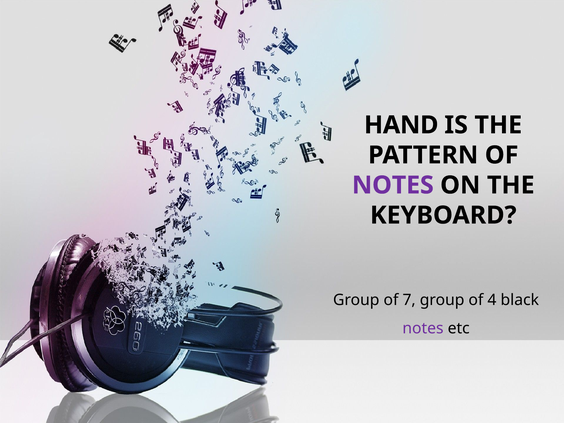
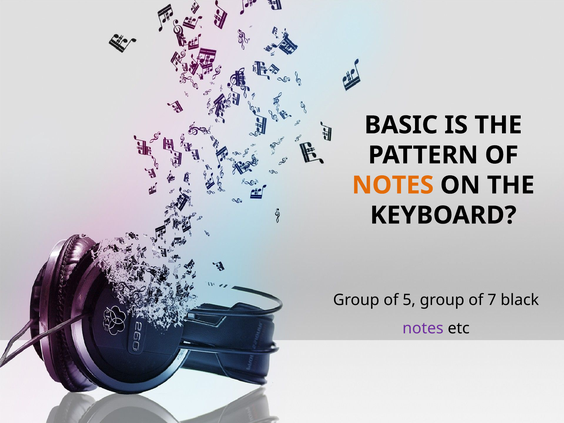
HAND: HAND -> BASIC (401, 125)
NOTES colour: purple -> orange (393, 185)
7: 7 -> 5 (409, 300)
4: 4 -> 7 (492, 300)
